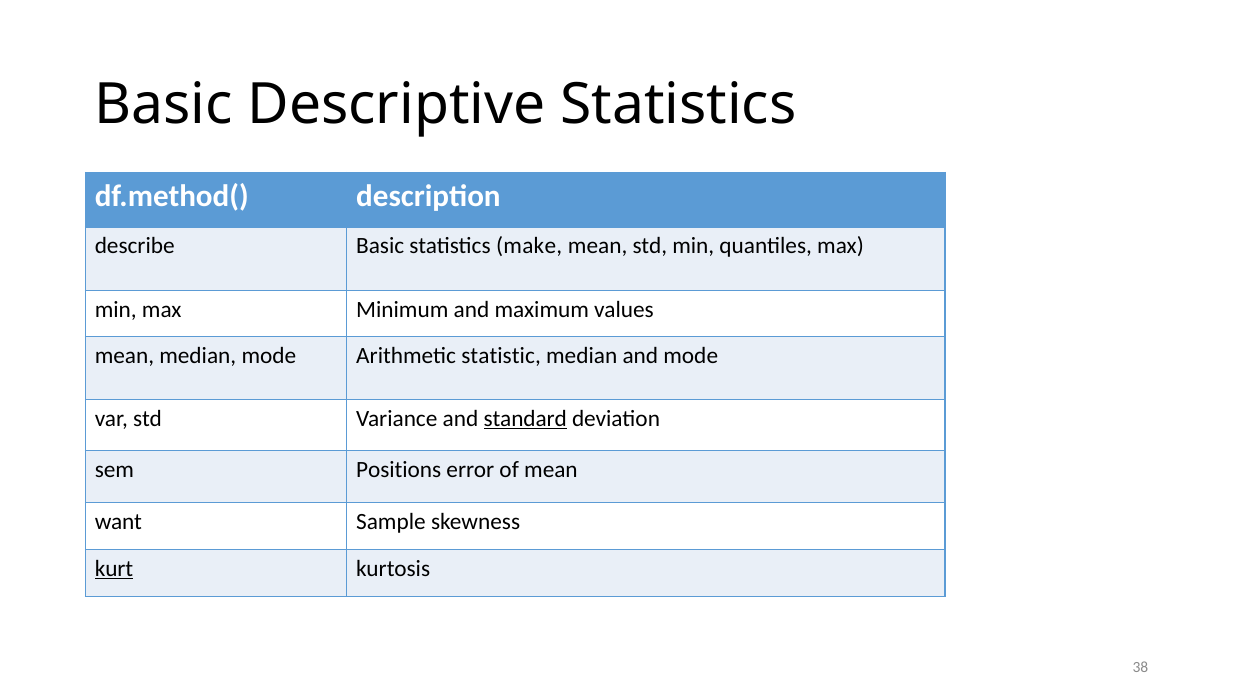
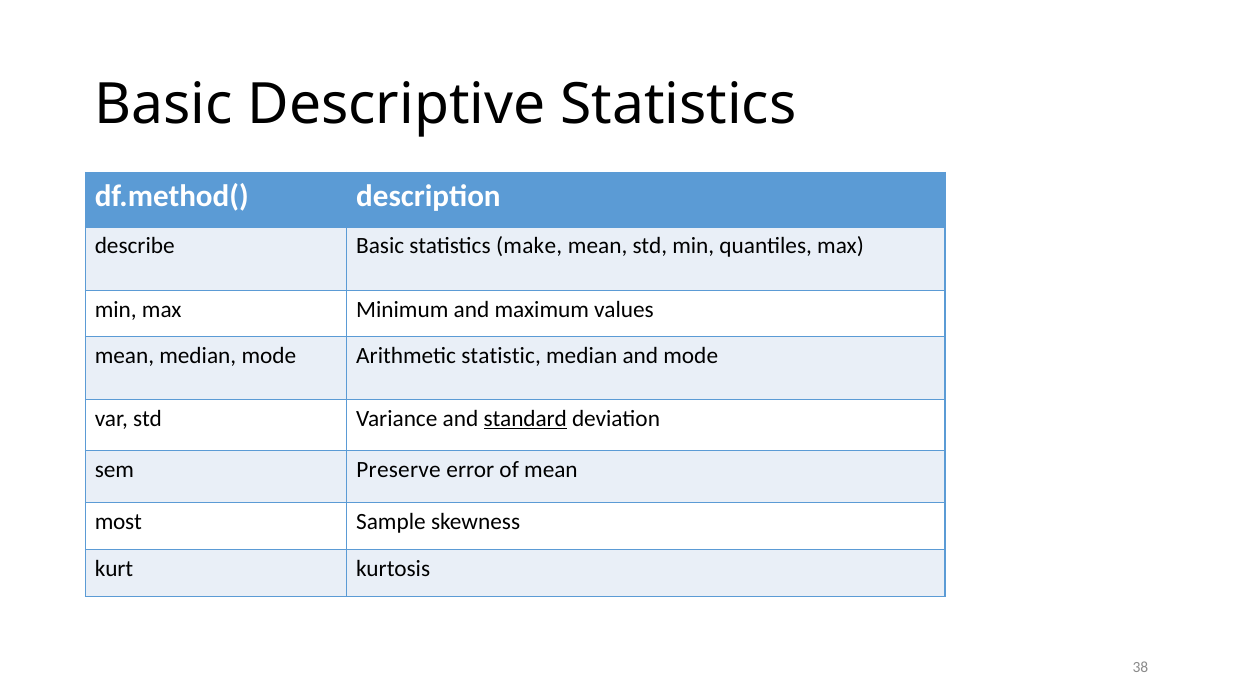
Positions: Positions -> Preserve (399, 470)
want: want -> most (118, 521)
kurt underline: present -> none (114, 569)
